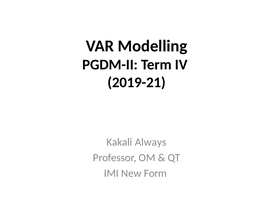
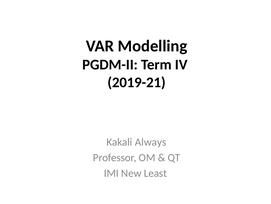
Form: Form -> Least (155, 173)
